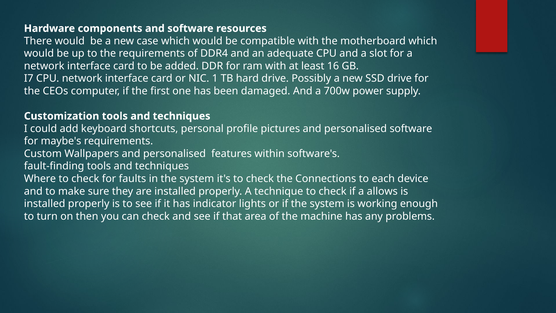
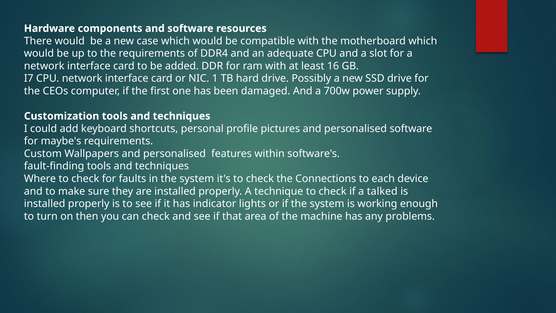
allows: allows -> talked (382, 191)
